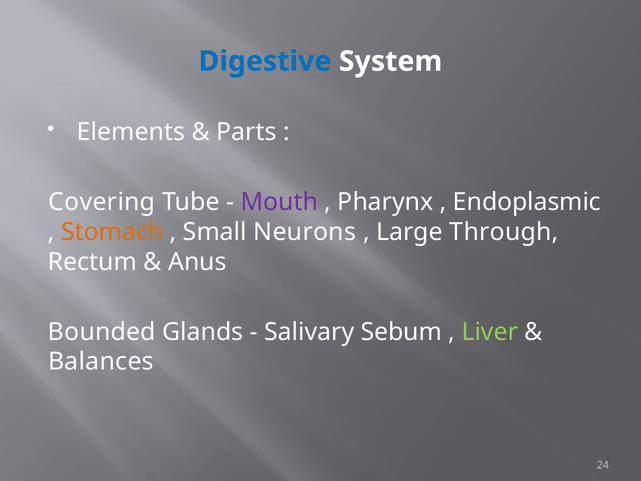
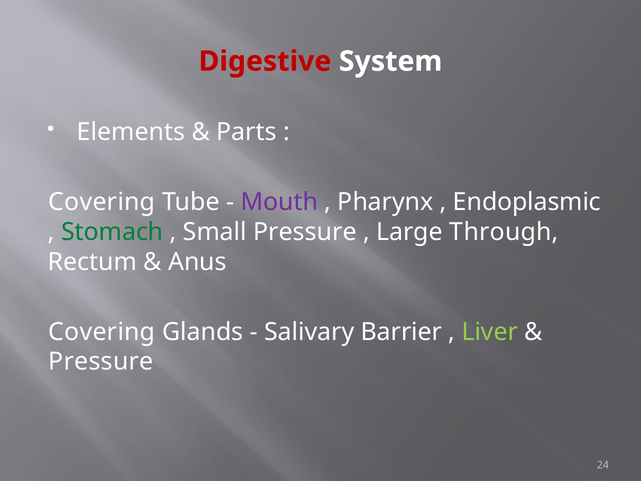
Digestive colour: blue -> red (265, 61)
Stomach colour: orange -> green (112, 232)
Small Neurons: Neurons -> Pressure (305, 232)
Bounded: Bounded -> Covering (102, 332)
Sebum: Sebum -> Barrier (401, 332)
Balances: Balances -> Pressure (101, 362)
